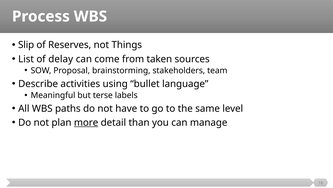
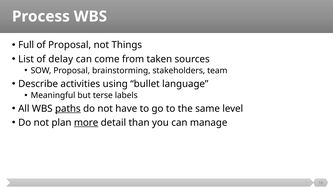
Slip: Slip -> Full (26, 45)
of Reserves: Reserves -> Proposal (70, 45)
paths underline: none -> present (68, 108)
